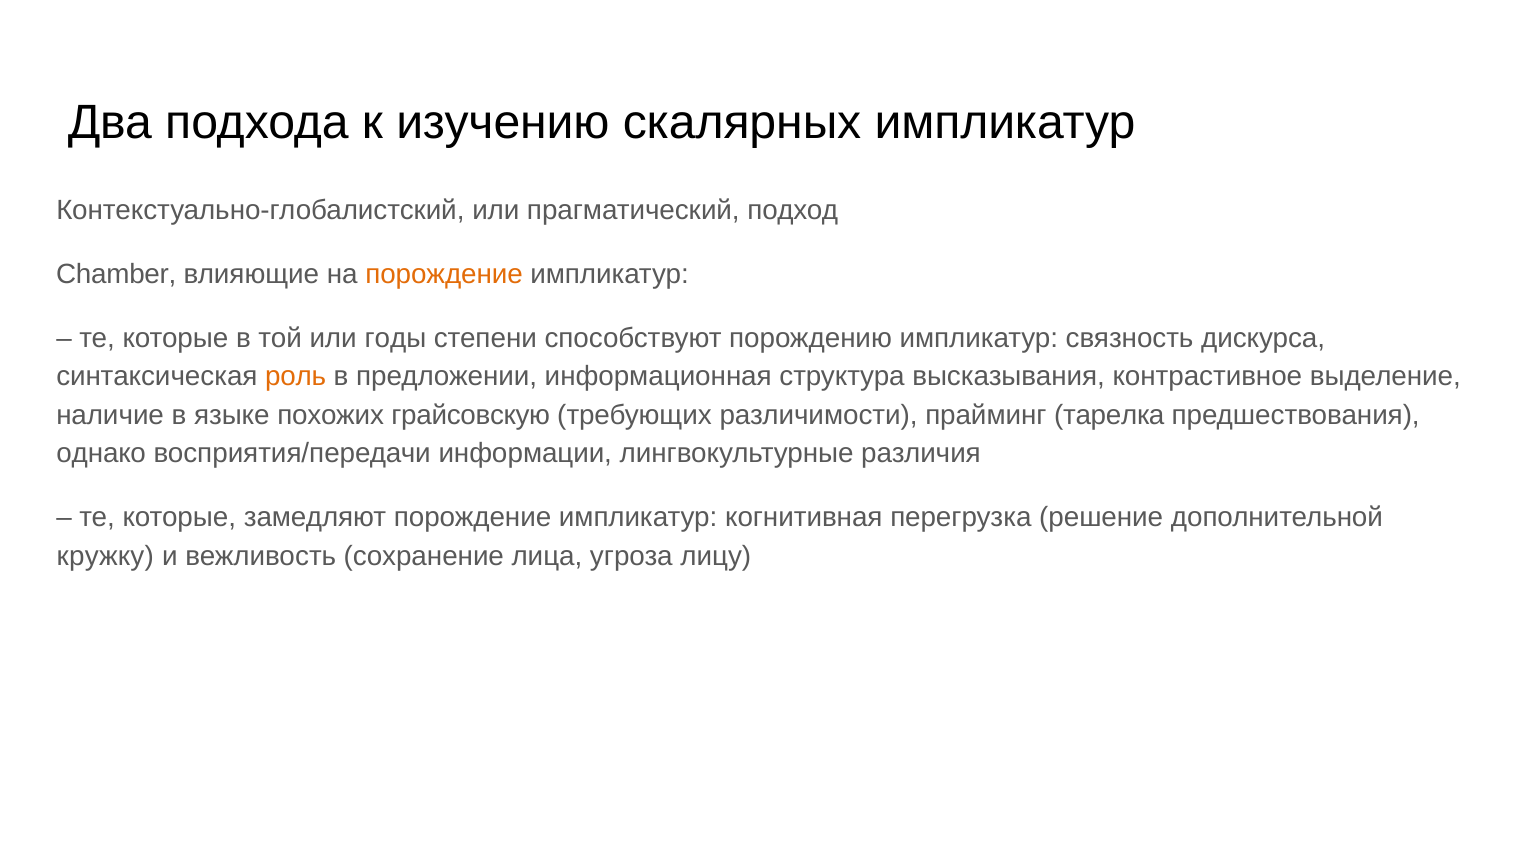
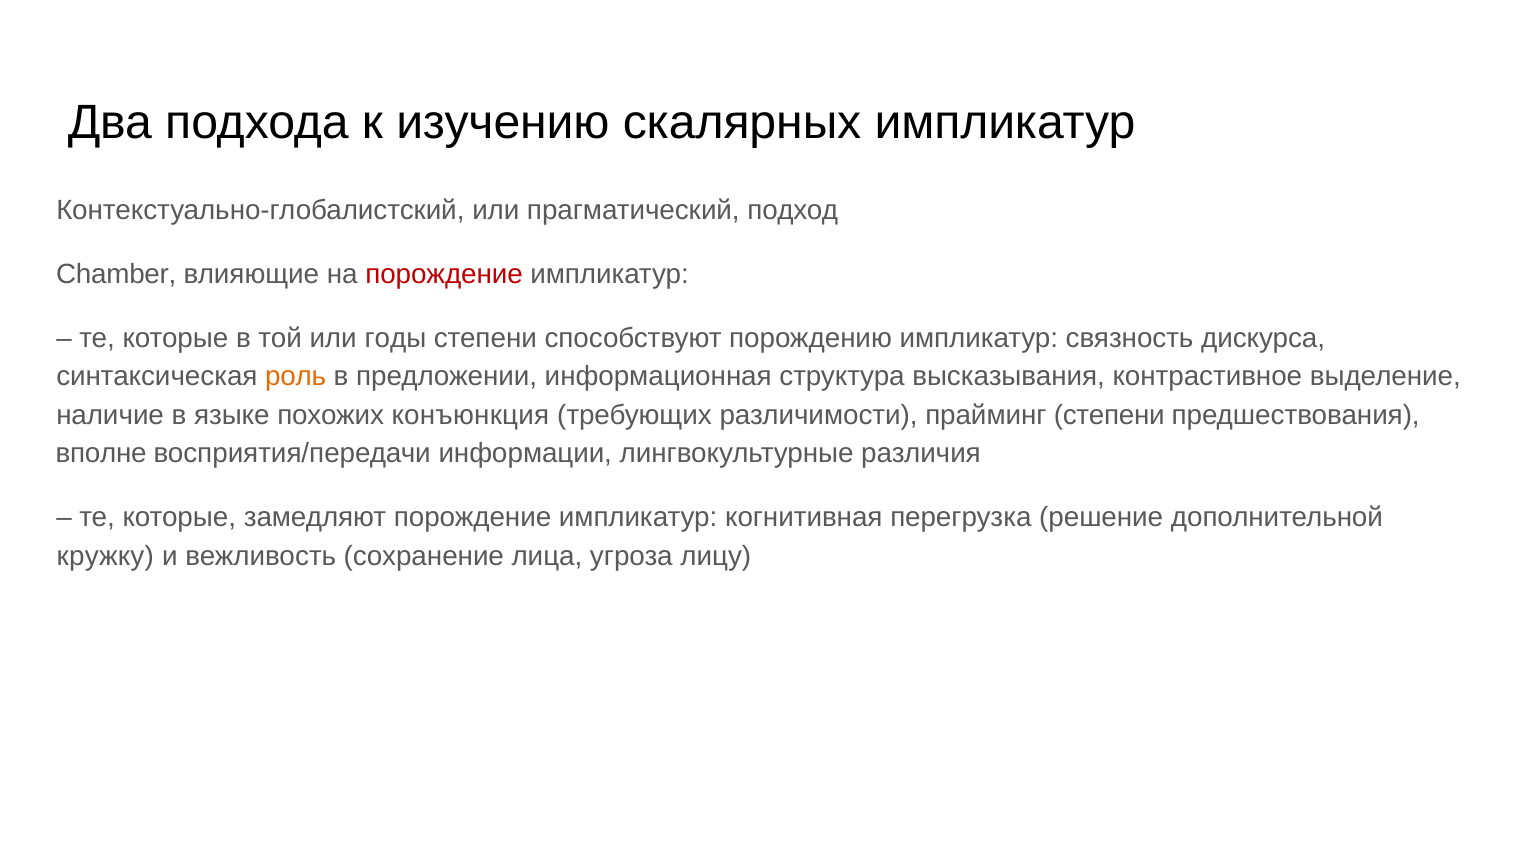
порождение colour: orange -> red (444, 274)
грайсовскую: грайсовскую -> конъюнкция (470, 415)
прайминг тарелка: тарелка -> степени (1109, 415)
однако: однако -> вполне (101, 454)
